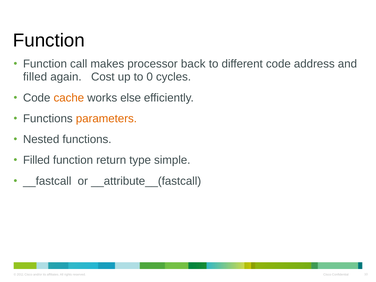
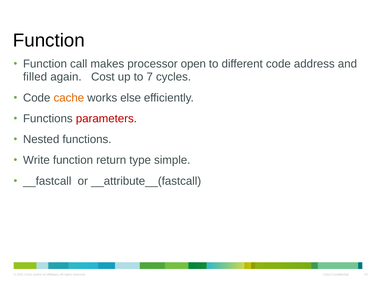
back: back -> open (193, 64)
0: 0 -> 7 (150, 77)
parameters colour: orange -> red (106, 119)
Filled: Filled -> Write (36, 160)
